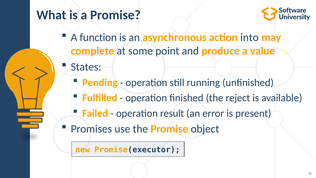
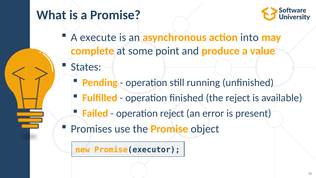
function: function -> execute (98, 37)
operation result: result -> reject (172, 113)
